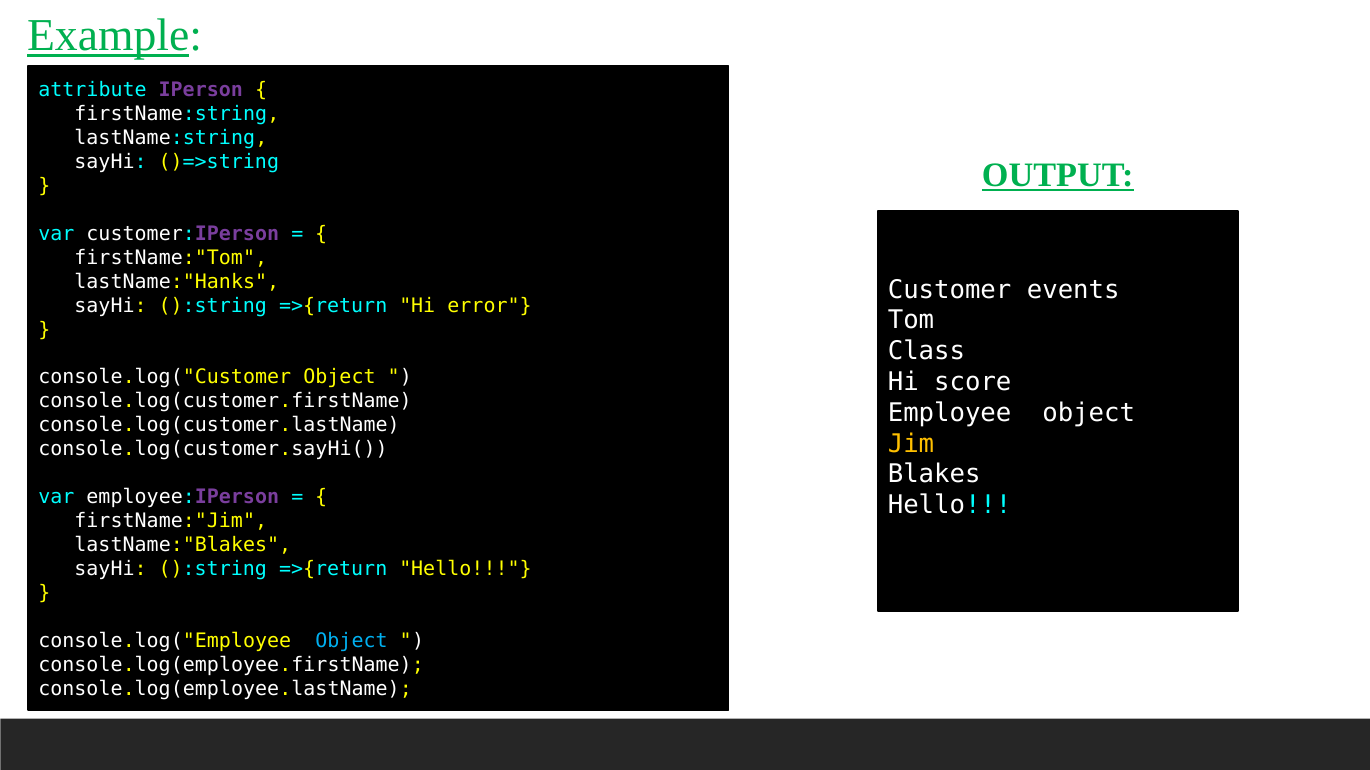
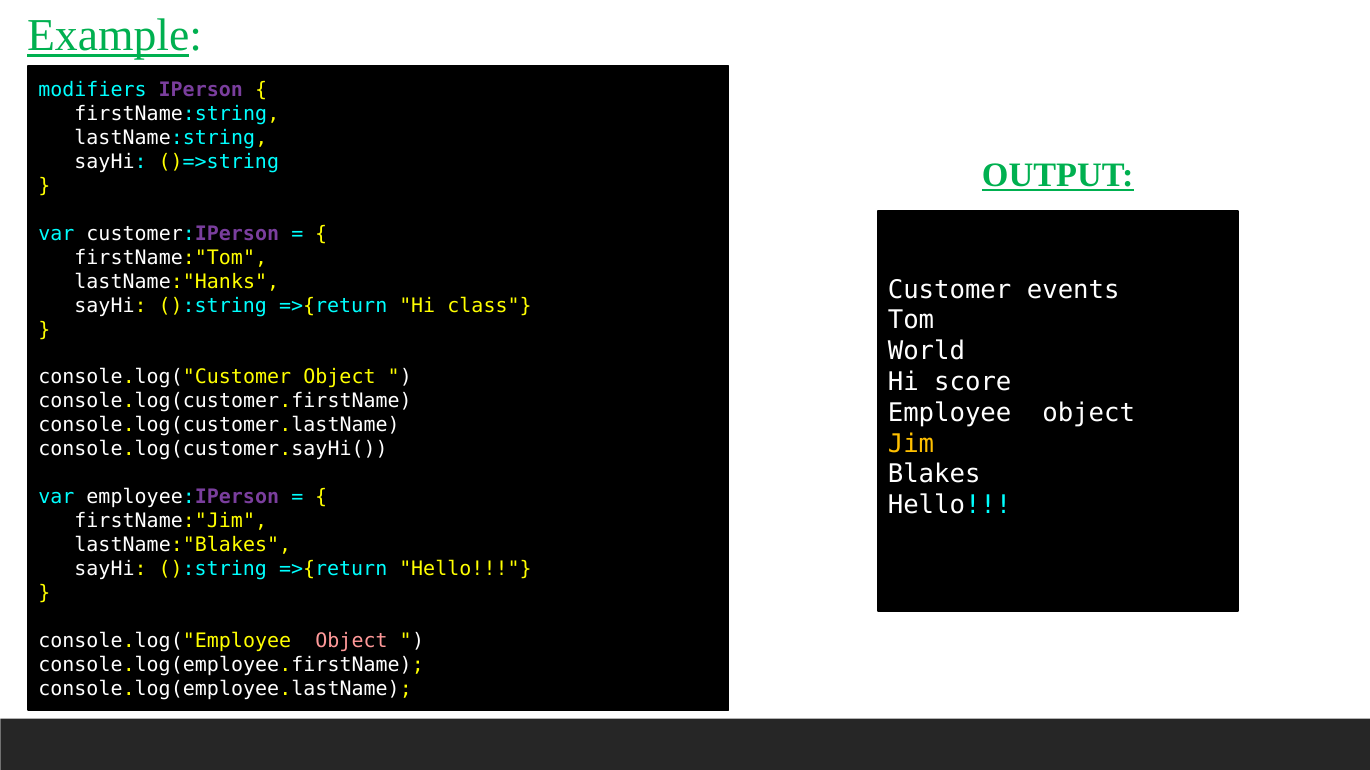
attribute: attribute -> modifiers (93, 90)
error: error -> class (490, 306)
Class: Class -> World (926, 352)
Object colour: light blue -> pink (351, 642)
